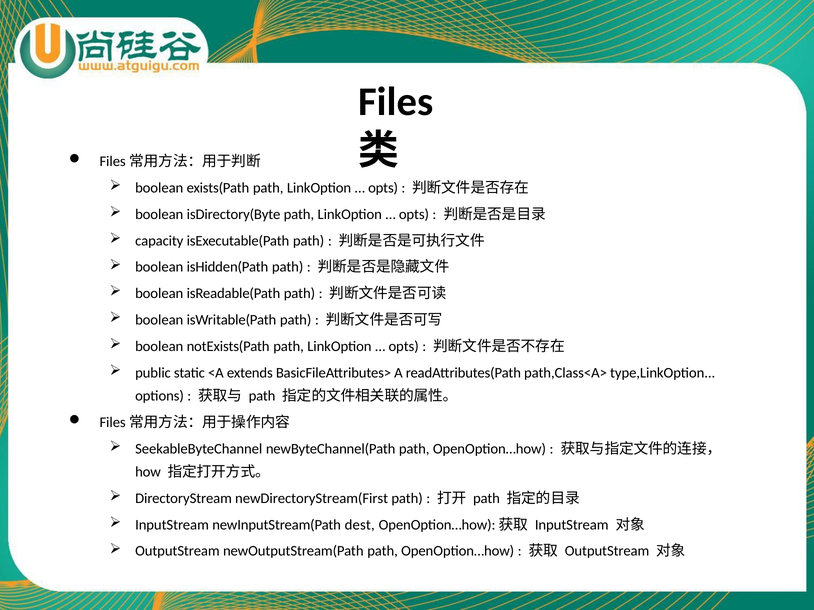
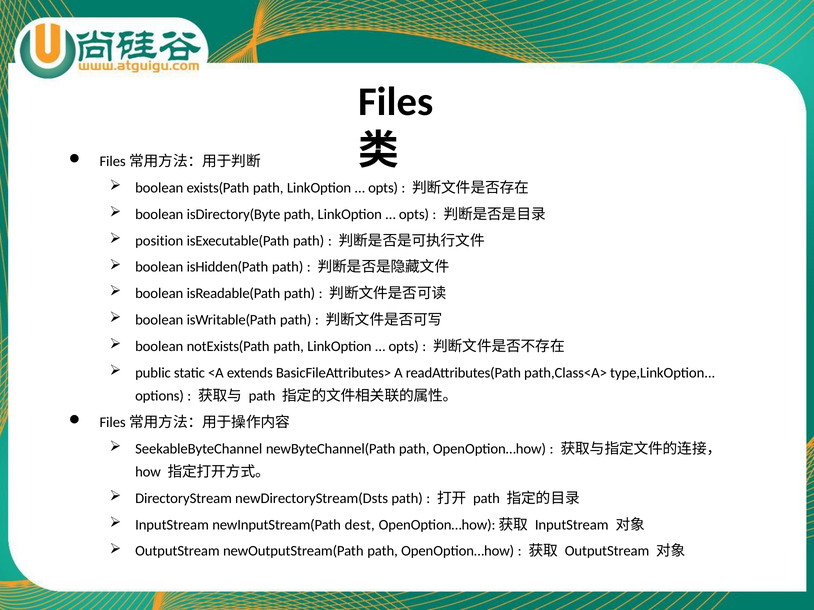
capacity: capacity -> position (159, 241)
newDirectoryStream(First: newDirectoryStream(First -> newDirectoryStream(Dsts (312, 499)
